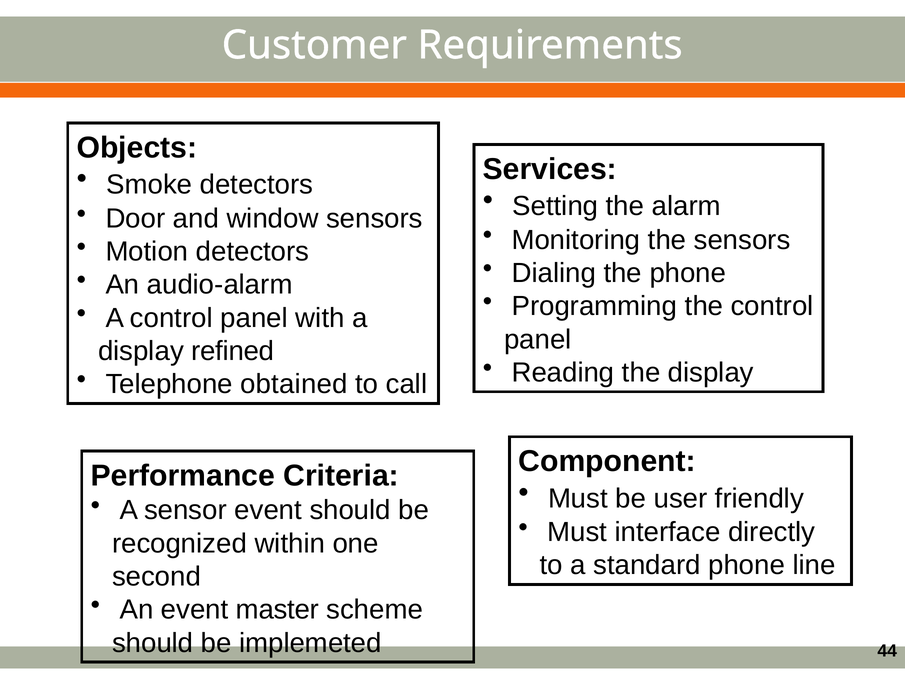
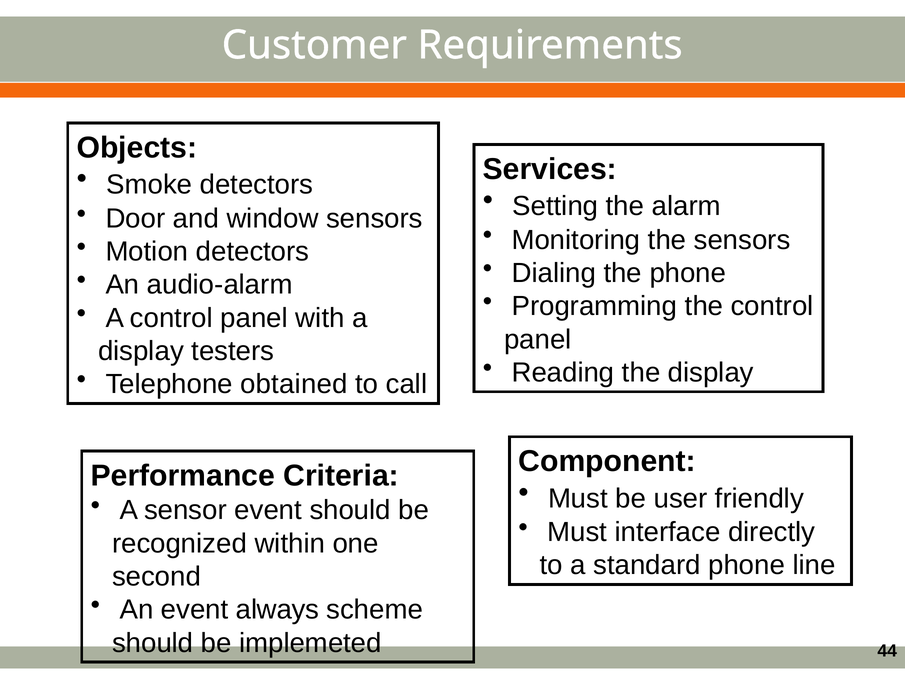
refined: refined -> testers (233, 351)
master: master -> always (278, 610)
